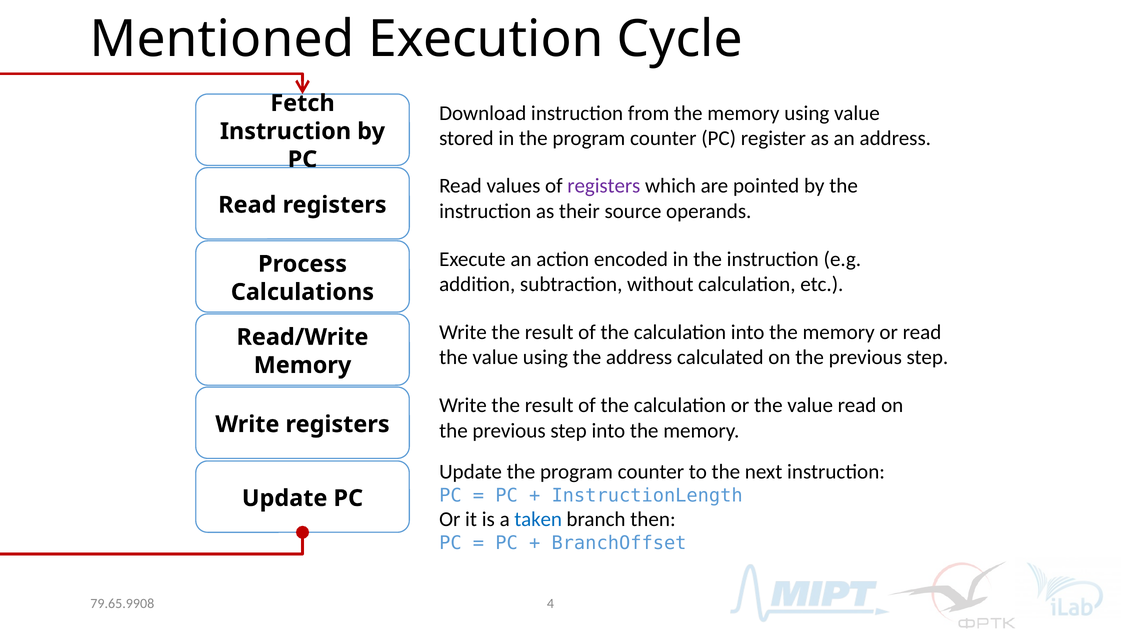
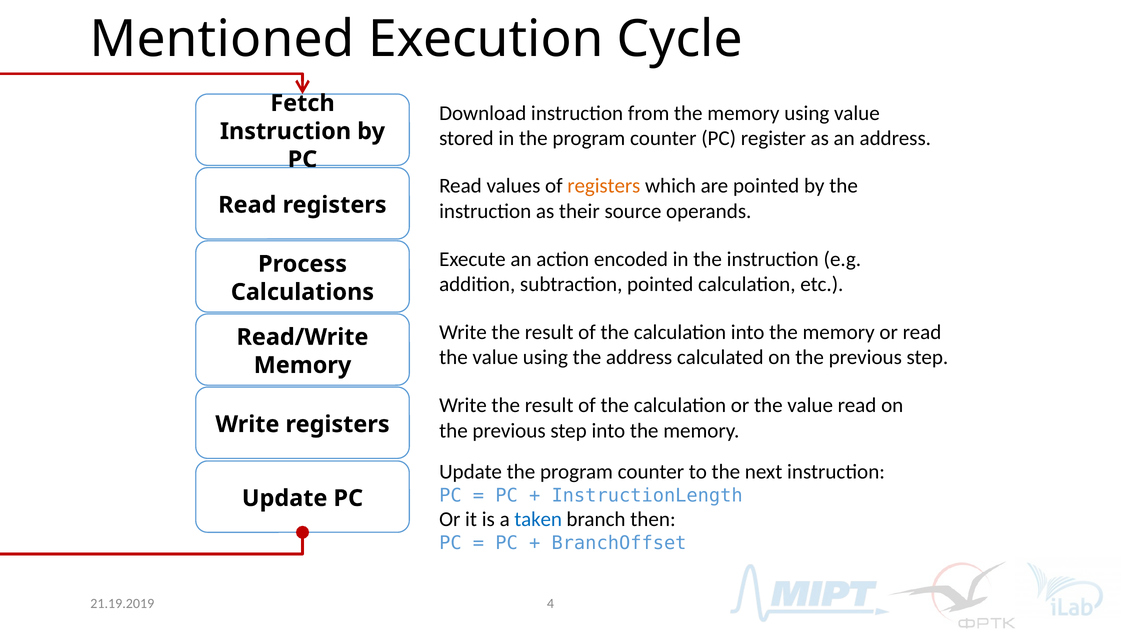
registers colour: purple -> orange (604, 186)
subtraction without: without -> pointed (660, 284)
79.65.9908: 79.65.9908 -> 21.19.2019 (122, 604)
